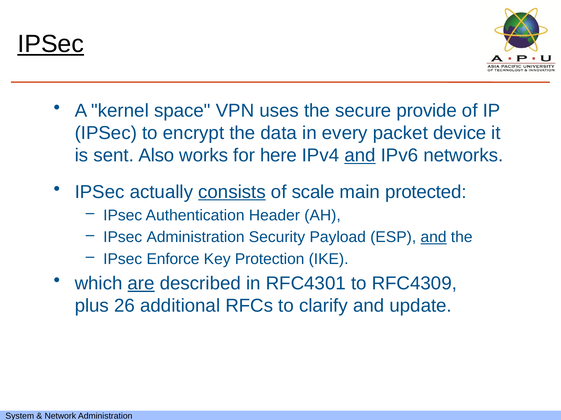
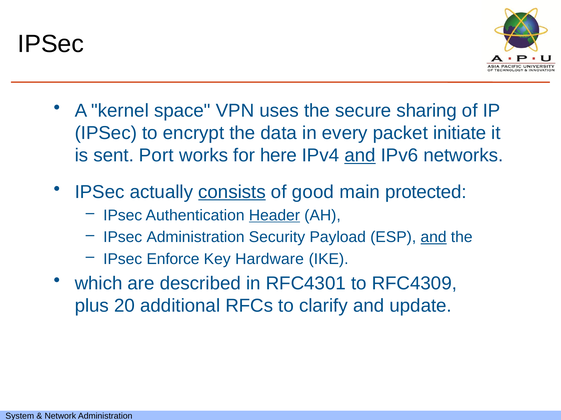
IPSec underline: present -> none (51, 44)
provide: provide -> sharing (427, 111)
device: device -> initiate (460, 133)
Also: Also -> Port (156, 156)
scale: scale -> good (313, 192)
Header underline: none -> present (274, 216)
Protection: Protection -> Hardware (270, 259)
are underline: present -> none (141, 284)
26: 26 -> 20 (125, 306)
